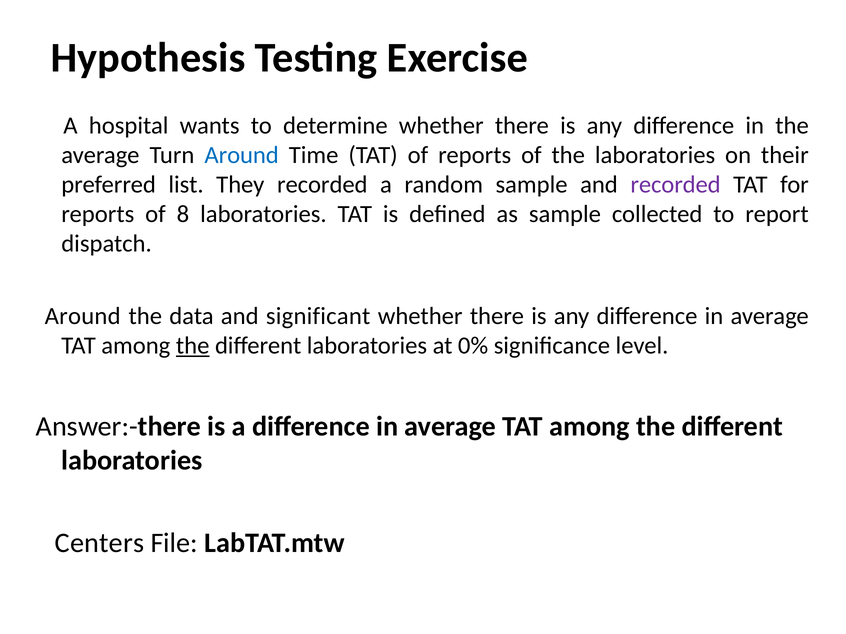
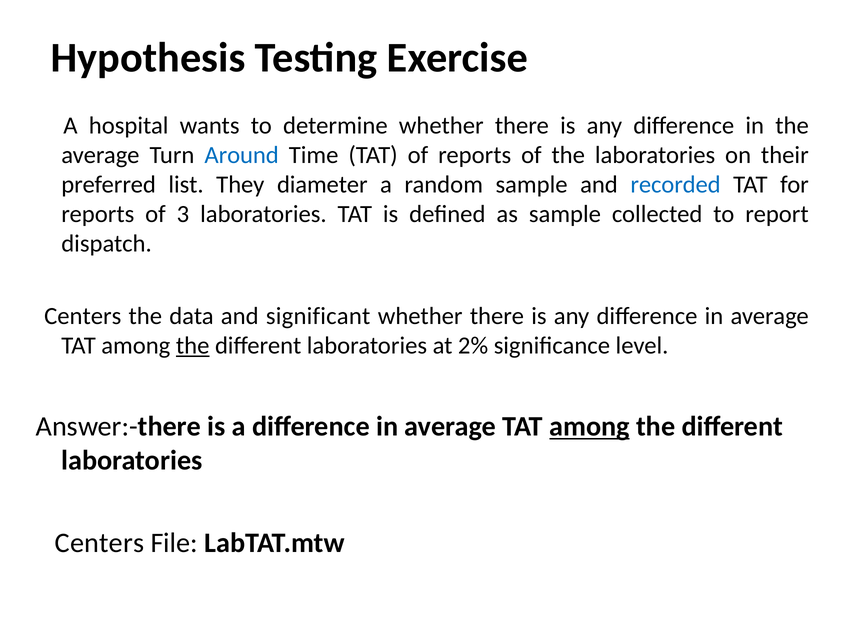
They recorded: recorded -> diameter (322, 185)
recorded colour: purple -> blue (676, 185)
8: 8 -> 3 (183, 214)
Around: Around -> Centers (83, 316)
0%: 0% -> 2% (473, 346)
among underline: none -> present (589, 427)
